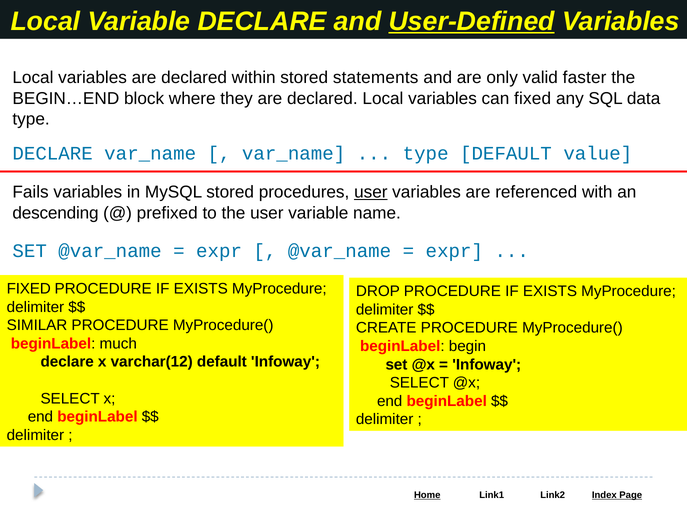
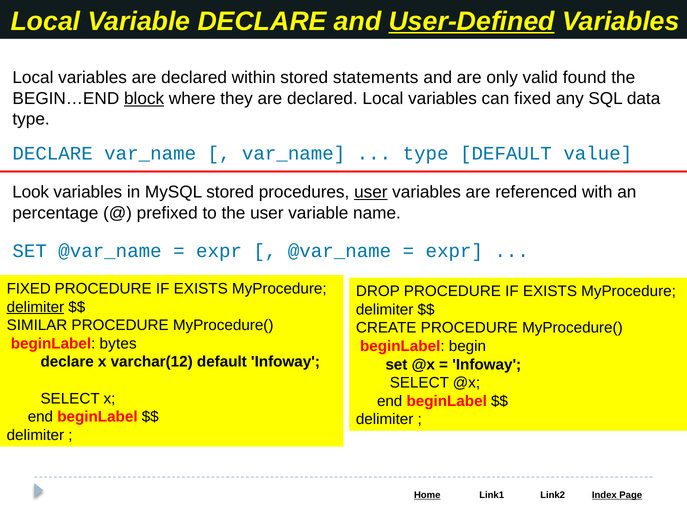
faster: faster -> found (585, 78)
block underline: none -> present (144, 98)
Fails: Fails -> Look (31, 192)
descending: descending -> percentage (55, 213)
delimiter underline: none -> present (35, 307)
much: much -> bytes (118, 344)
